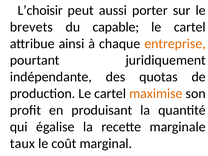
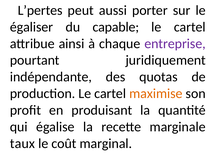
L’choisir: L’choisir -> L’pertes (40, 10)
brevets: brevets -> égaliser (31, 27)
entreprise colour: orange -> purple (175, 44)
